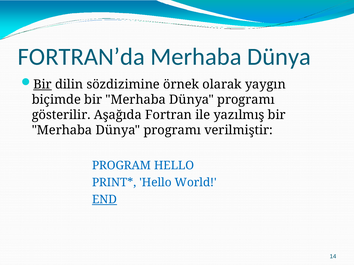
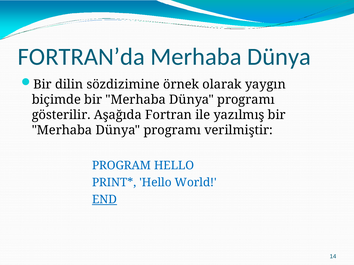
Bir underline: present -> none (42, 84)
